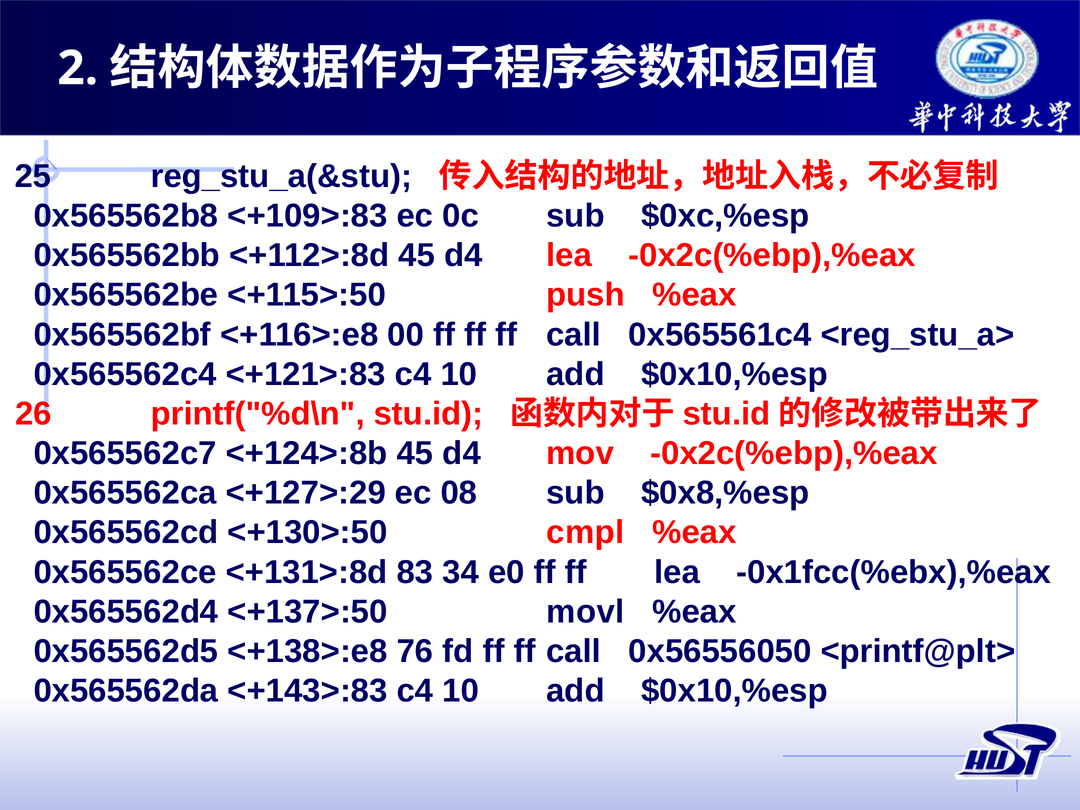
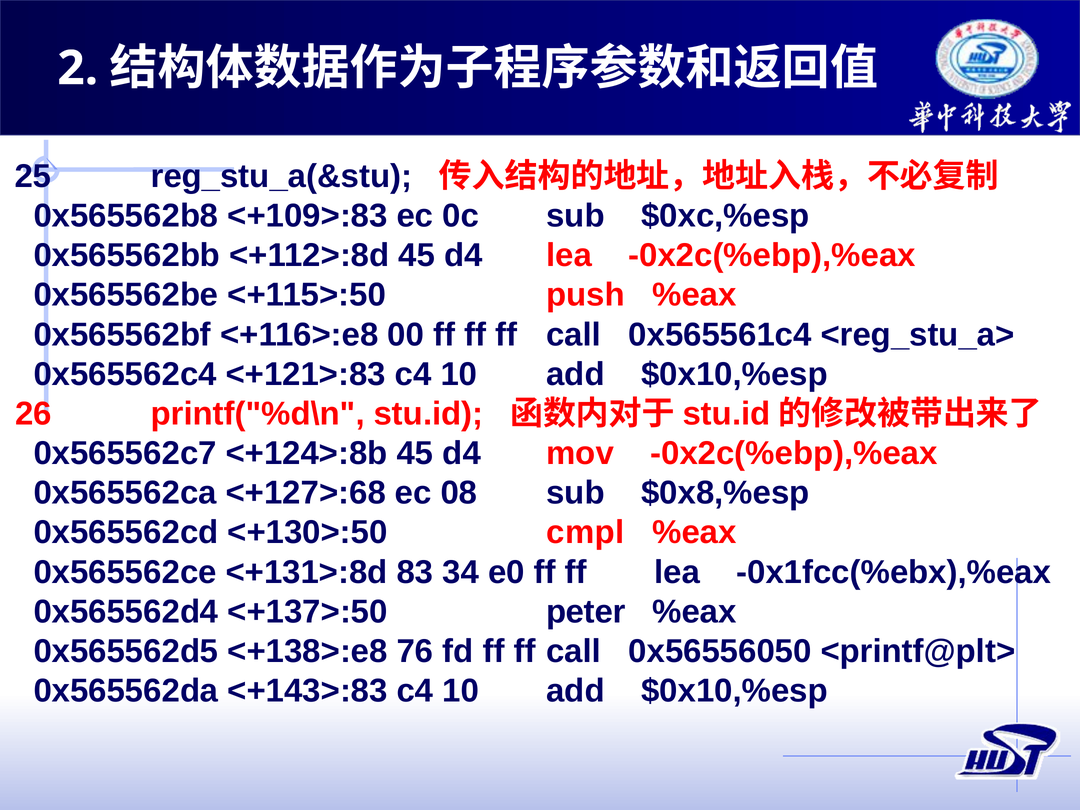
<+127>:29: <+127>:29 -> <+127>:68 (306, 493)
movl: movl -> peter (586, 612)
